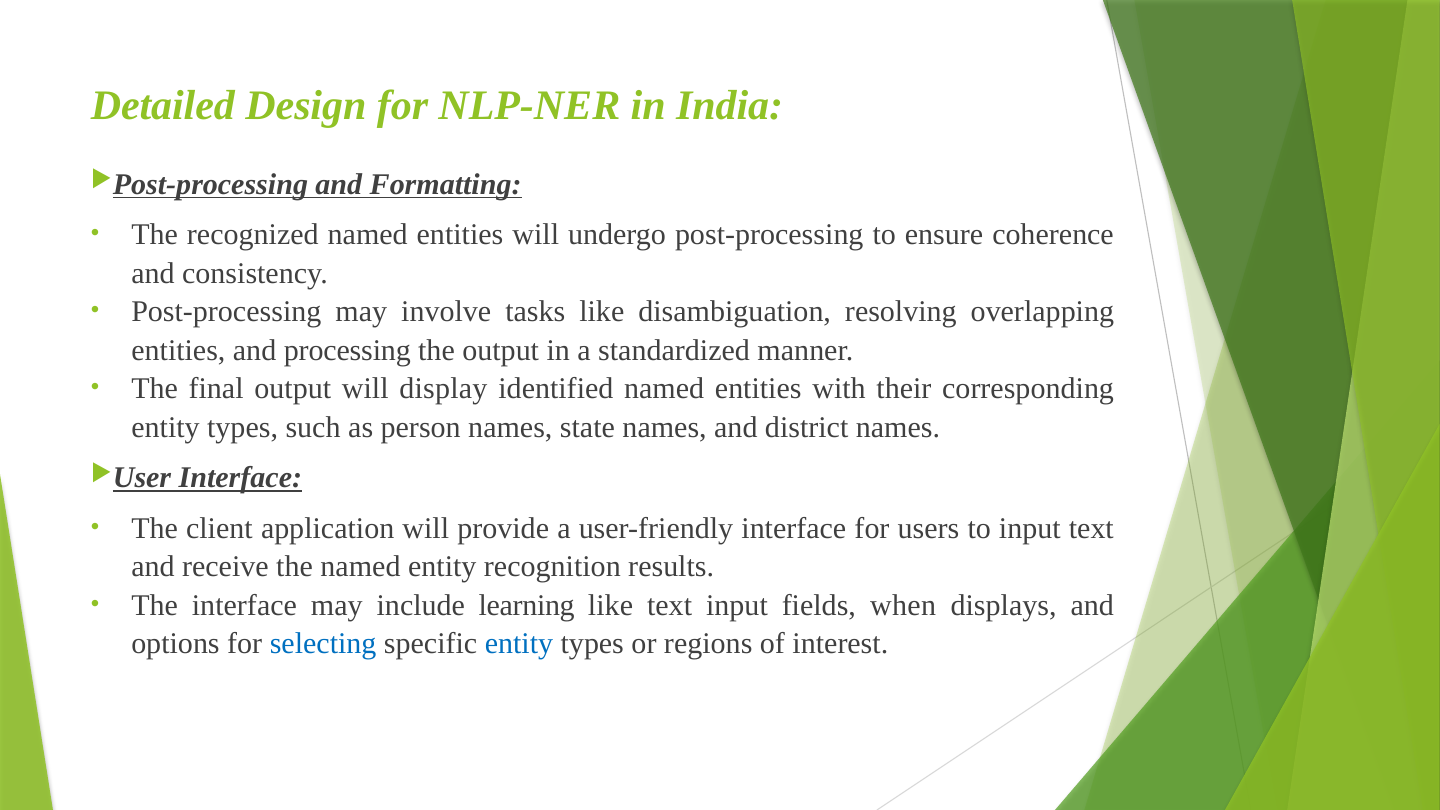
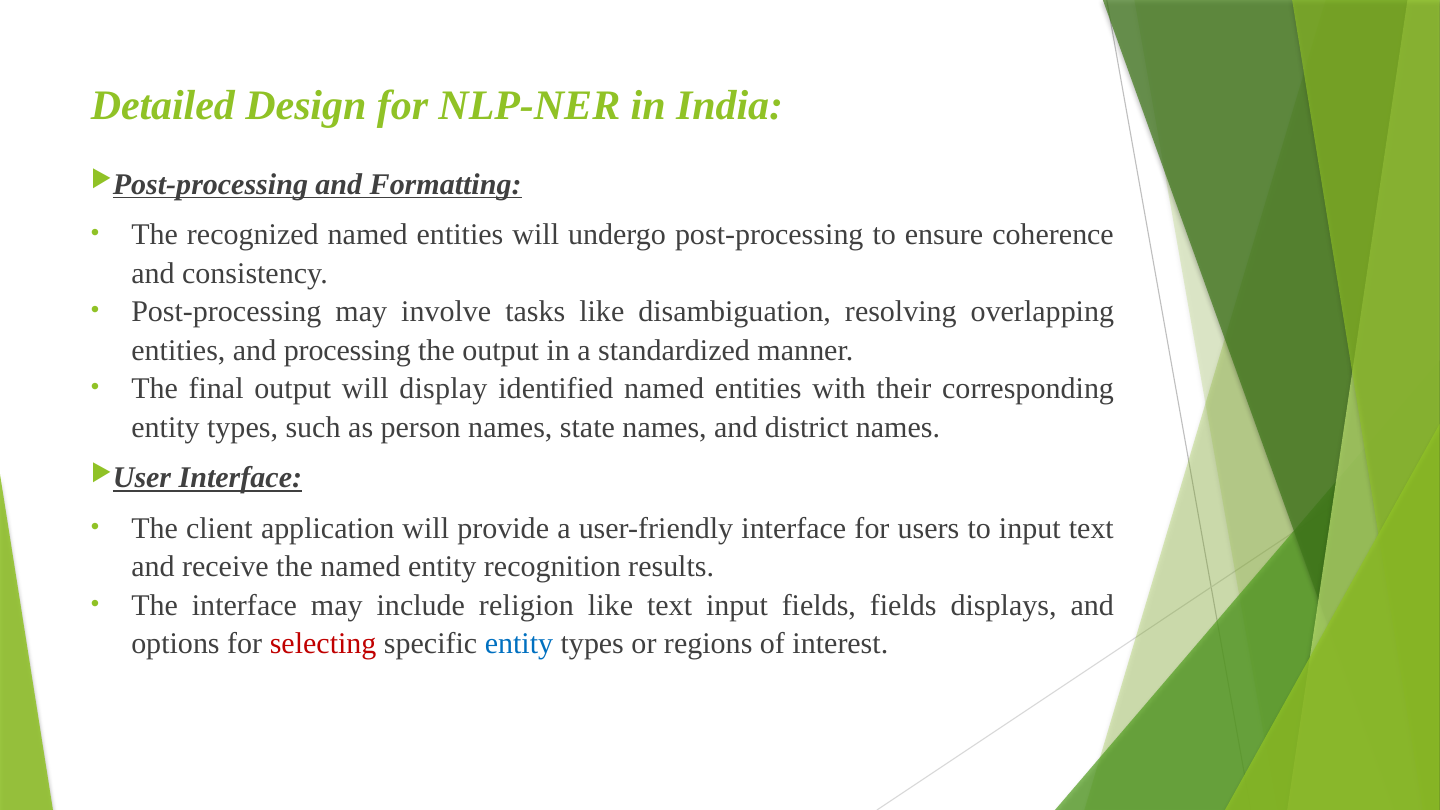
learning: learning -> religion (526, 605)
fields when: when -> fields (903, 605)
selecting colour: blue -> red (323, 644)
